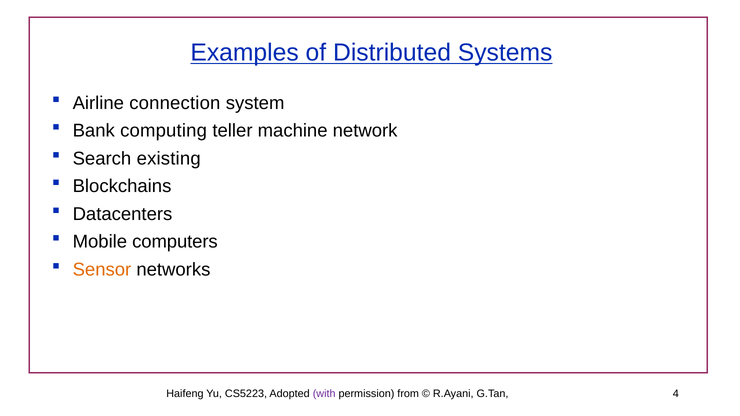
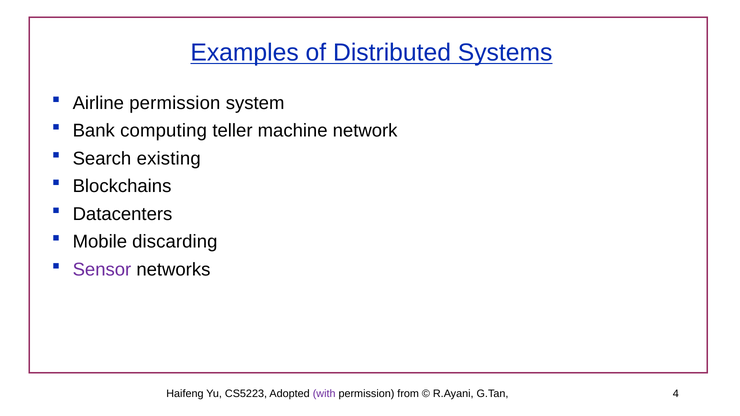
Airline connection: connection -> permission (175, 103)
computers: computers -> discarding (175, 242)
Sensor colour: orange -> purple (102, 270)
